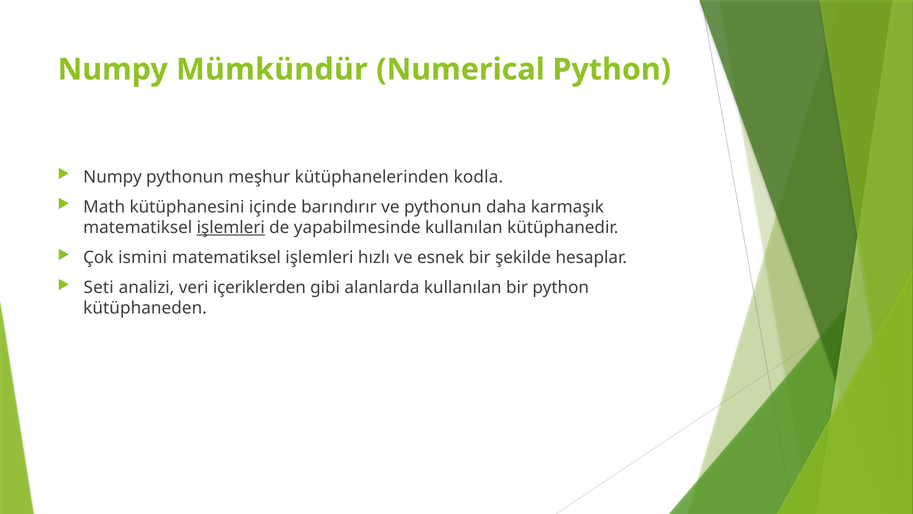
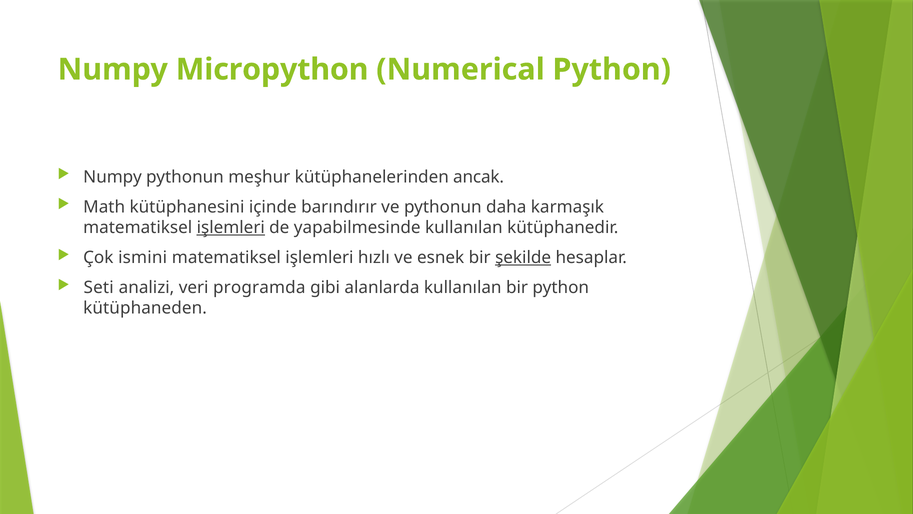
Mümkündür: Mümkündür -> Micropython (272, 69)
kodla: kodla -> ancak (479, 177)
şekilde underline: none -> present (523, 257)
içeriklerden: içeriklerden -> programda (259, 287)
